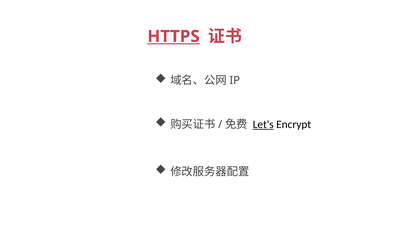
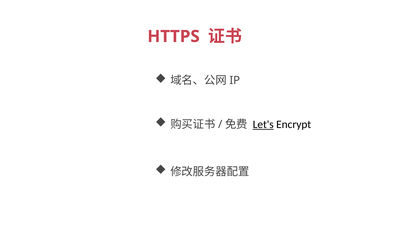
HTTPS underline: present -> none (174, 36)
